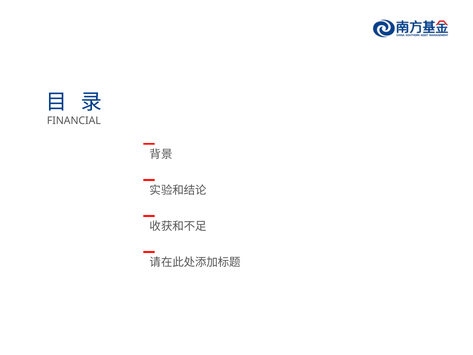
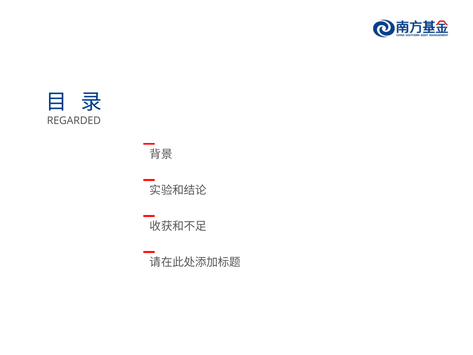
FINANCIAL: FINANCIAL -> REGARDED (74, 121)
